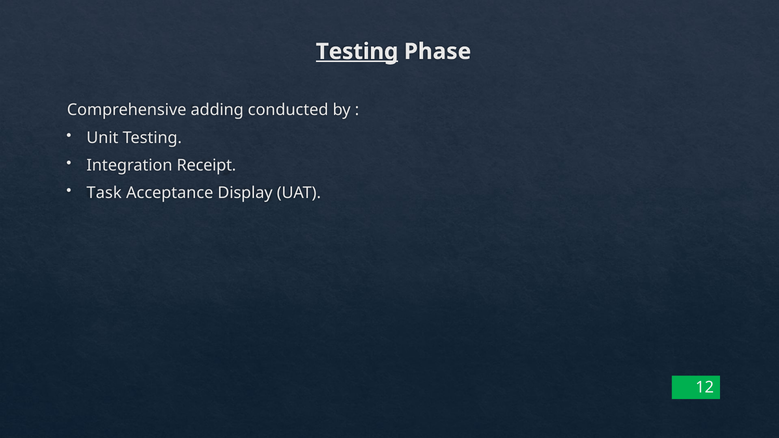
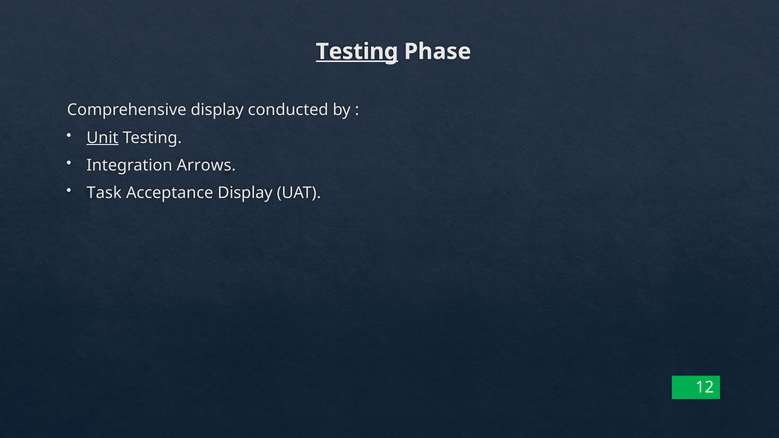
Comprehensive adding: adding -> display (217, 110)
Unit underline: none -> present (102, 138)
Receipt: Receipt -> Arrows (206, 165)
